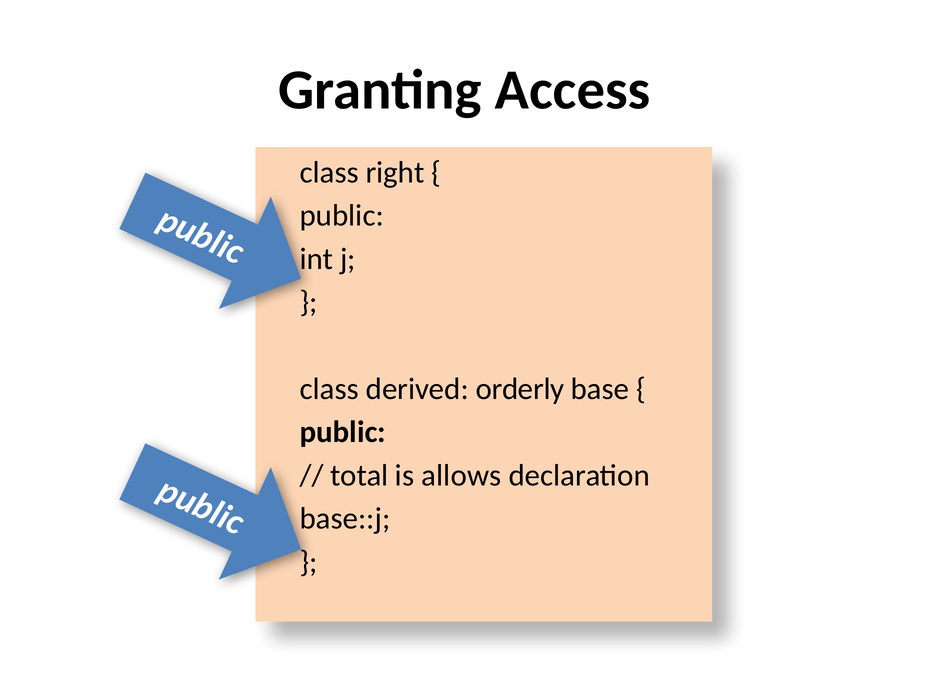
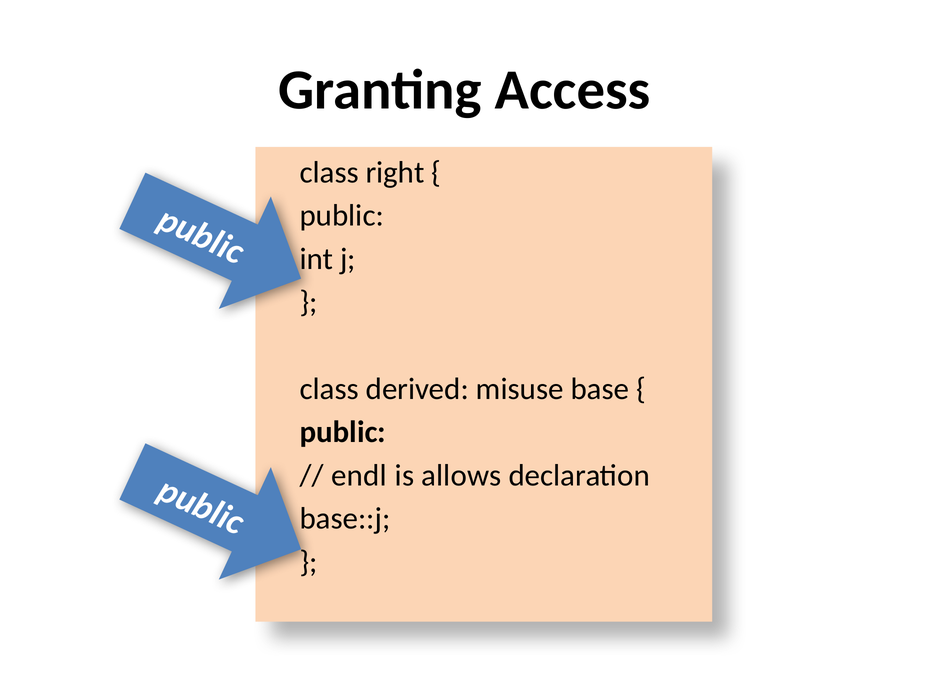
orderly: orderly -> misuse (520, 389)
total: total -> endl (359, 476)
